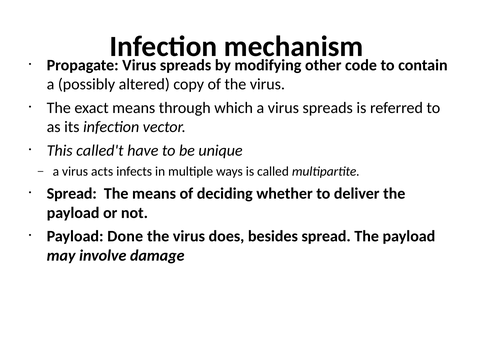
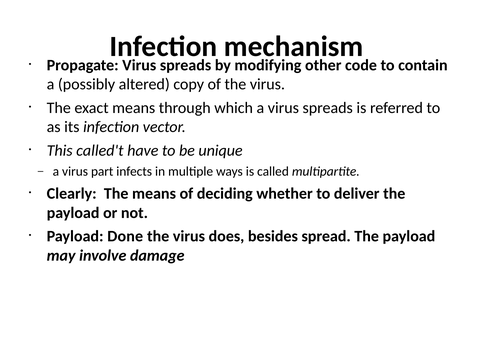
acts: acts -> part (102, 172)
Spread: Spread -> Clearly (72, 194)
